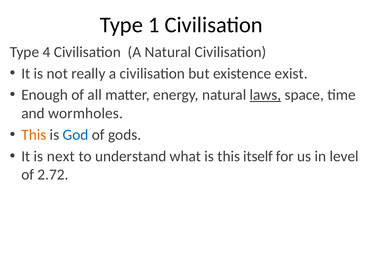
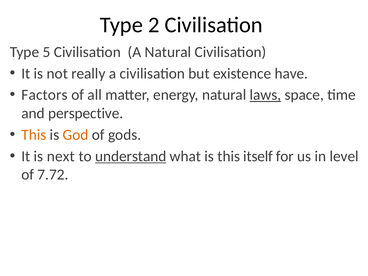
1: 1 -> 2 (154, 25)
4: 4 -> 5 (46, 52)
exist: exist -> have (291, 73)
Enough: Enough -> Factors (44, 95)
wormholes: wormholes -> perspective (86, 113)
God colour: blue -> orange (76, 135)
understand underline: none -> present (131, 156)
2.72: 2.72 -> 7.72 (53, 175)
